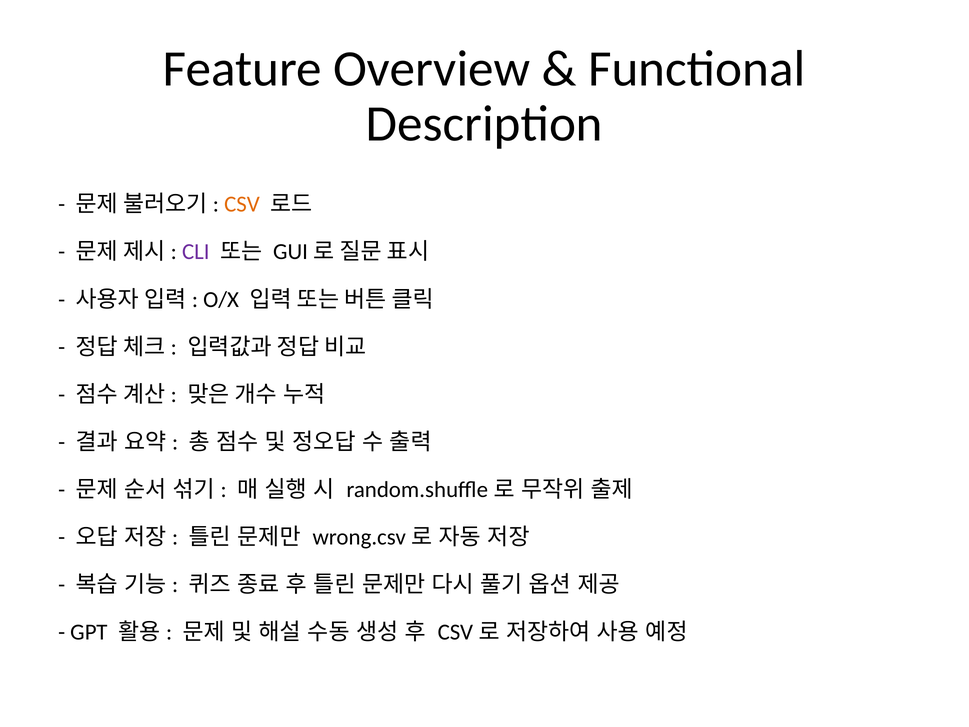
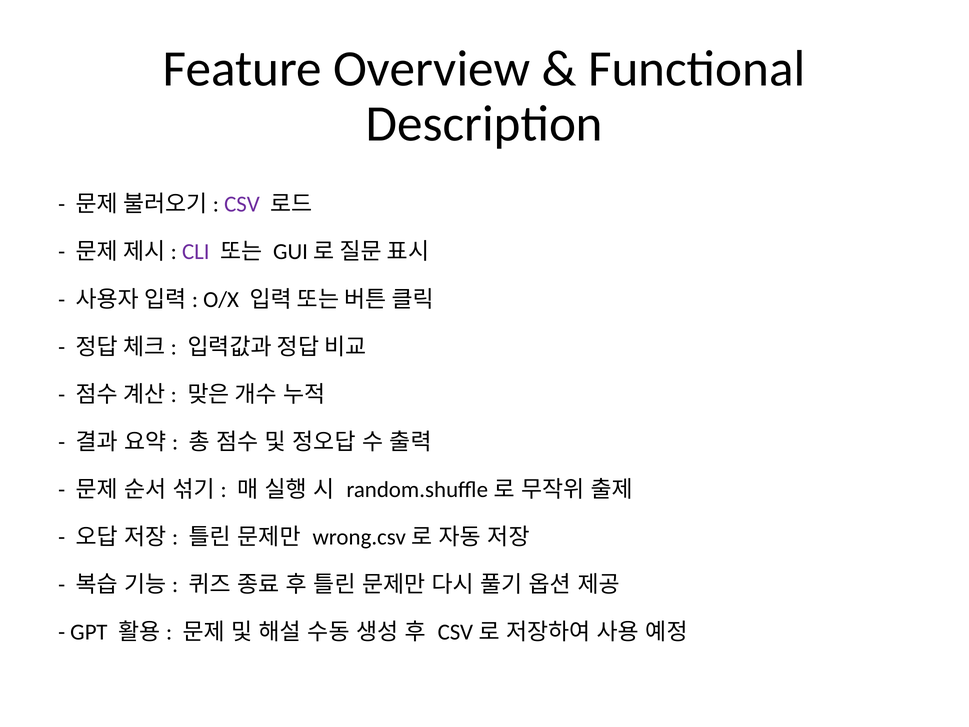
CSV colour: orange -> purple (242, 204)
